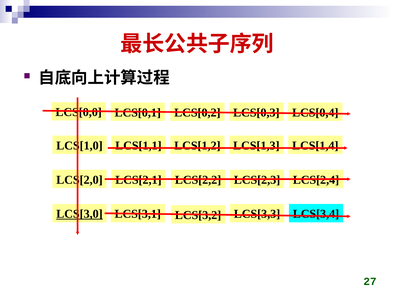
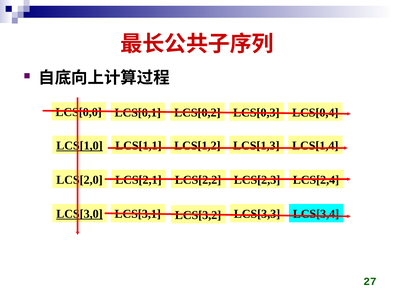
LCS[1,0 underline: none -> present (79, 145)
